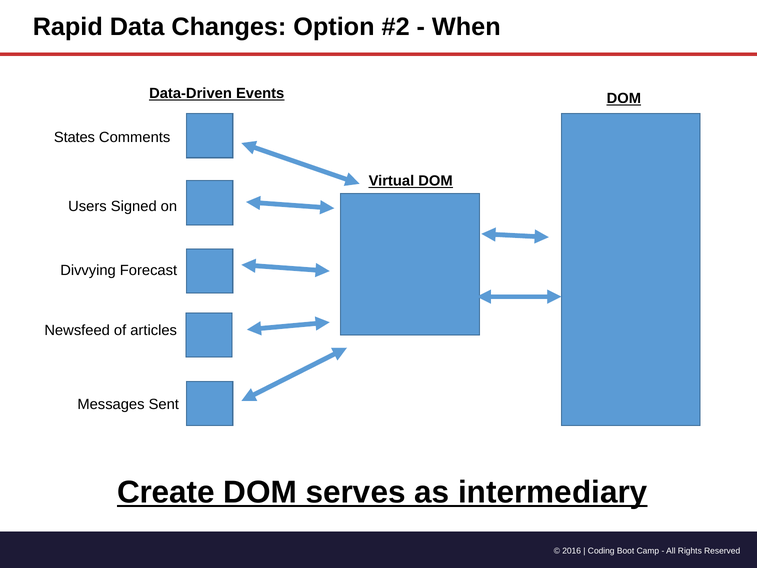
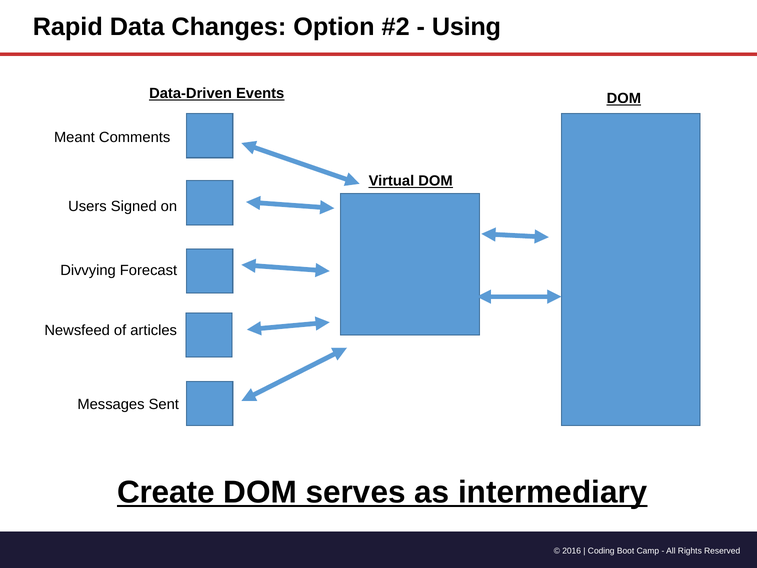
When: When -> Using (466, 27)
States: States -> Meant (74, 137)
